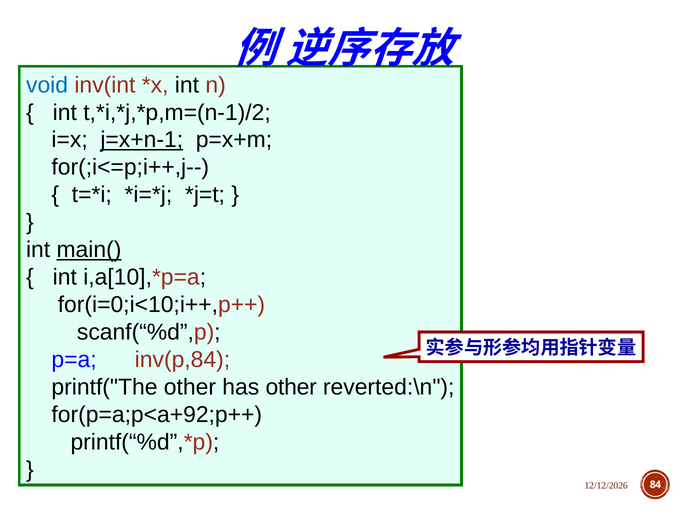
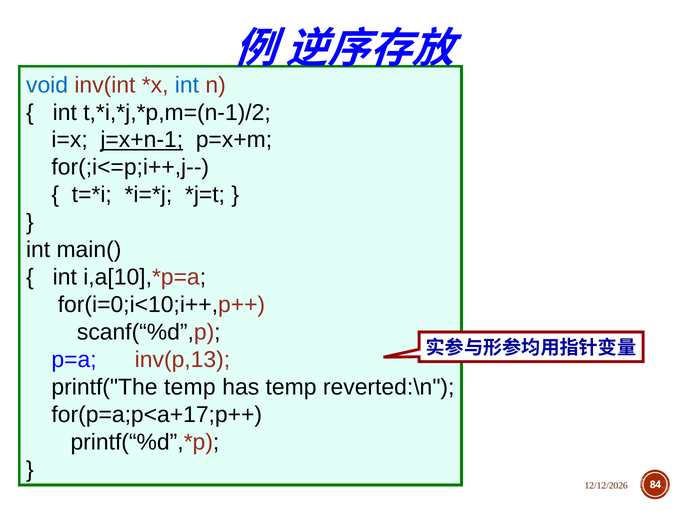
int colour: black -> blue (187, 85)
main( underline: present -> none (89, 250)
inv(p,84: inv(p,84 -> inv(p,13 (182, 360)
printf("The other: other -> temp (190, 387)
has other: other -> temp (291, 387)
for(p=a;p<a+92;p++: for(p=a;p<a+92;p++ -> for(p=a;p<a+17;p++ (157, 415)
